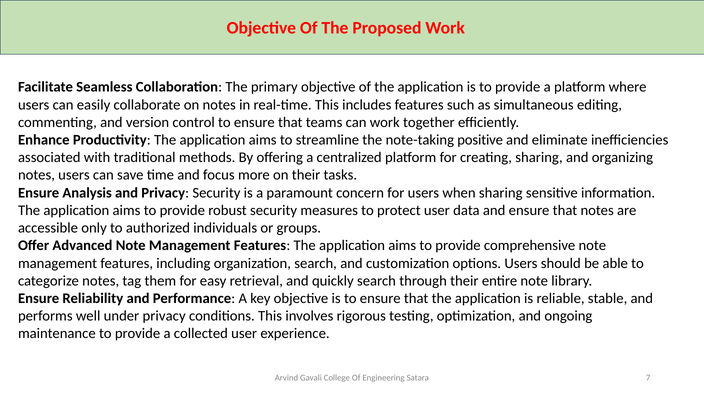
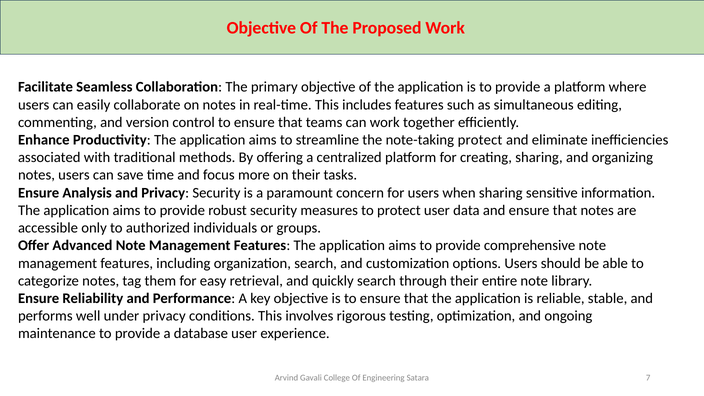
note-taking positive: positive -> protect (480, 140)
collected: collected -> database (201, 334)
